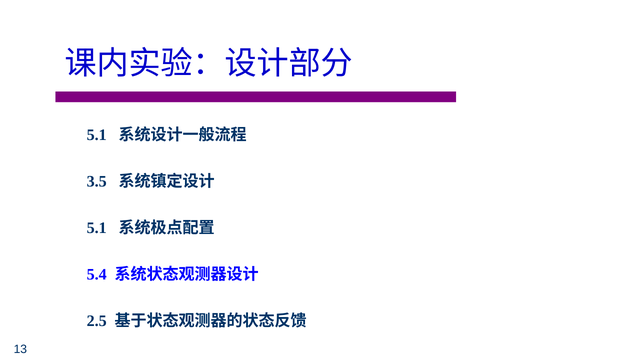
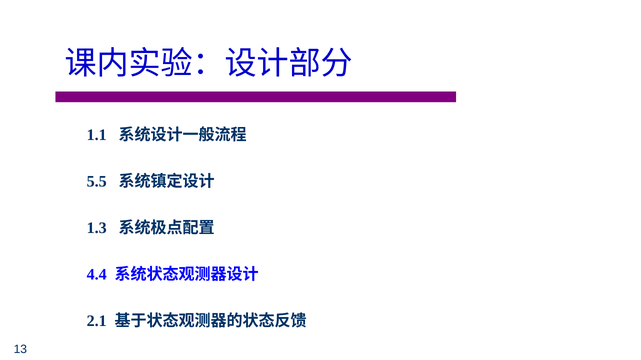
5.1: 5.1 -> 1.1 (97, 135)
3.5: 3.5 -> 5.5 (97, 182)
5.1: 5.1 -> 1.3 (97, 228)
5.4: 5.4 -> 4.4 (97, 275)
2.5: 2.5 -> 2.1 (97, 321)
